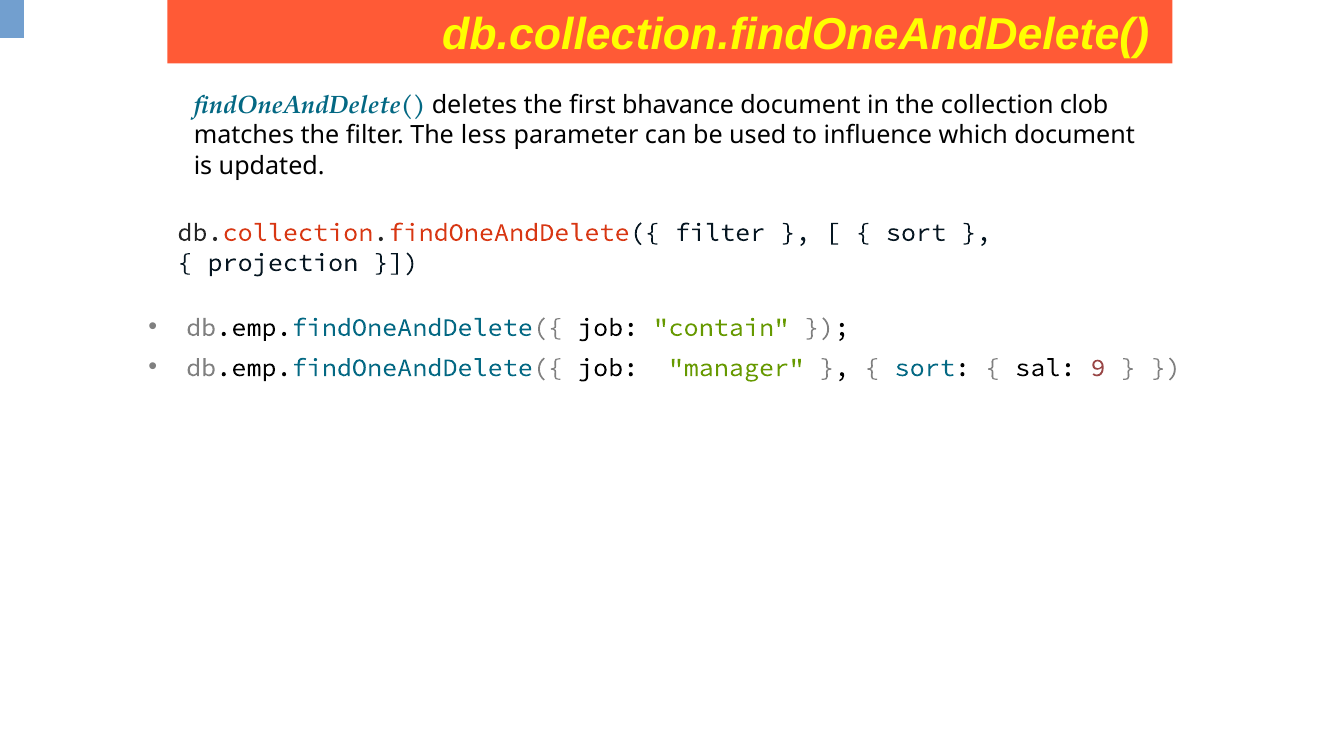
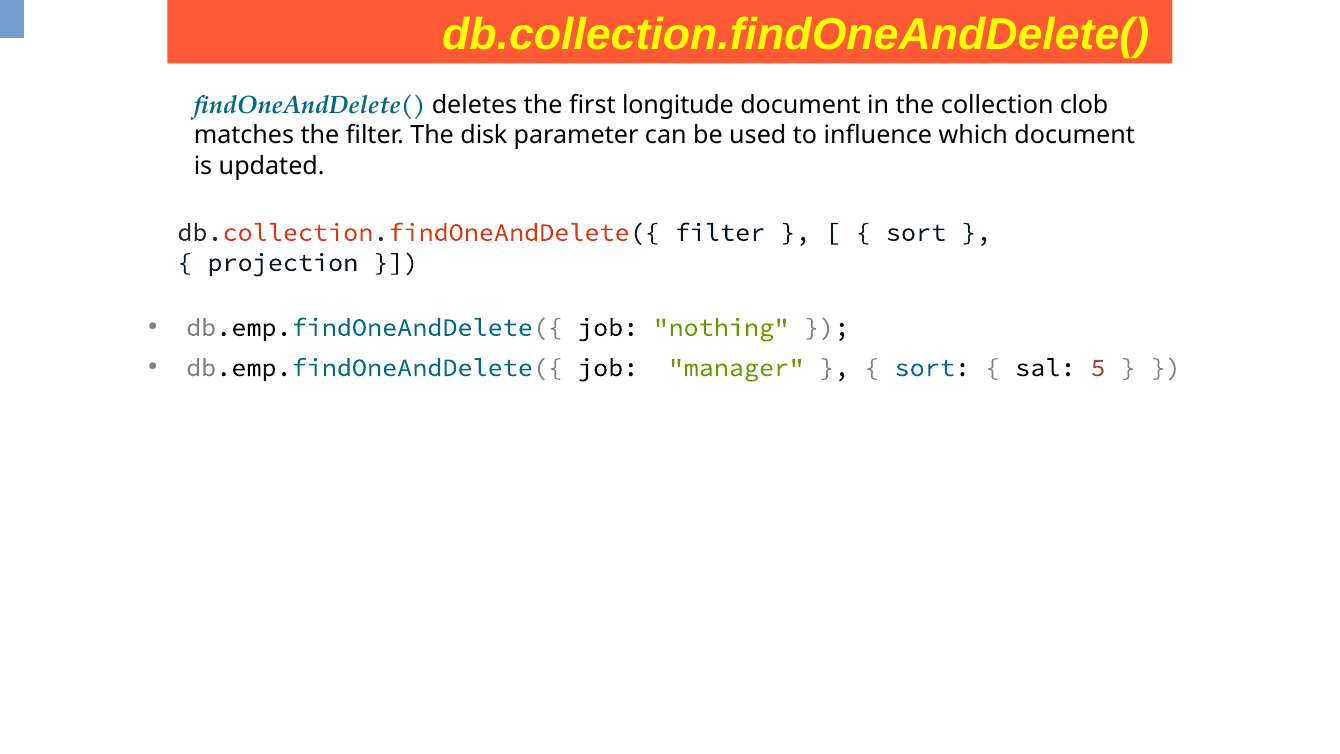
bhavance: bhavance -> longitude (678, 106)
less: less -> disk (484, 136)
contain: contain -> nothing (721, 327)
9: 9 -> 5 (1098, 368)
